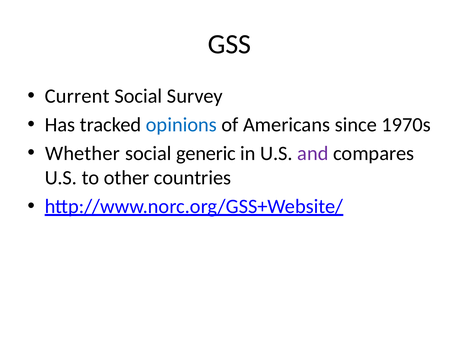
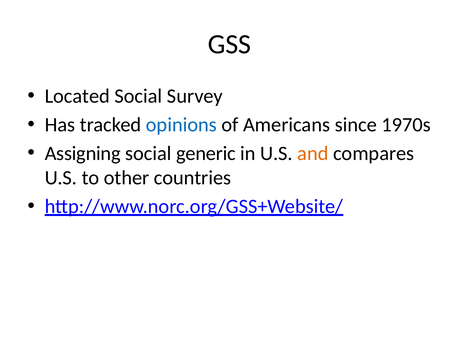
Current: Current -> Located (77, 96)
Whether: Whether -> Assigning (83, 153)
and colour: purple -> orange (313, 153)
